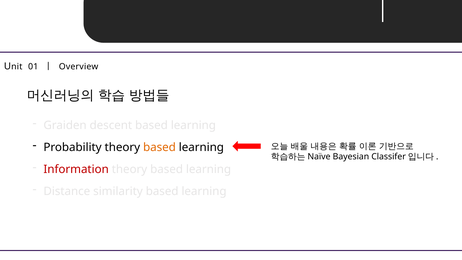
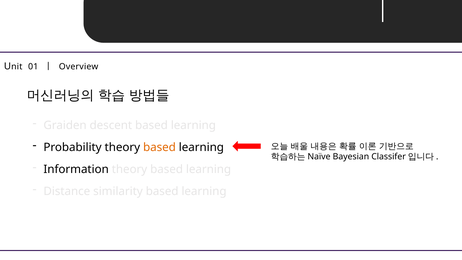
Information colour: red -> black (76, 169)
